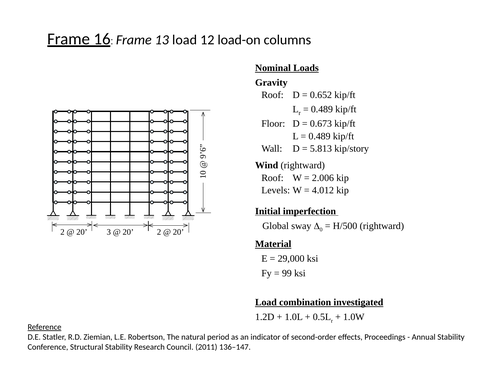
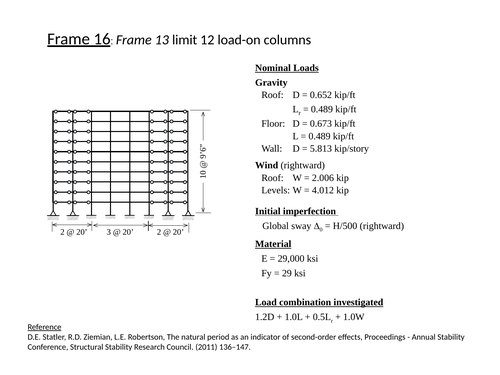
13 load: load -> limit (185, 40)
99: 99 -> 29 (287, 273)
